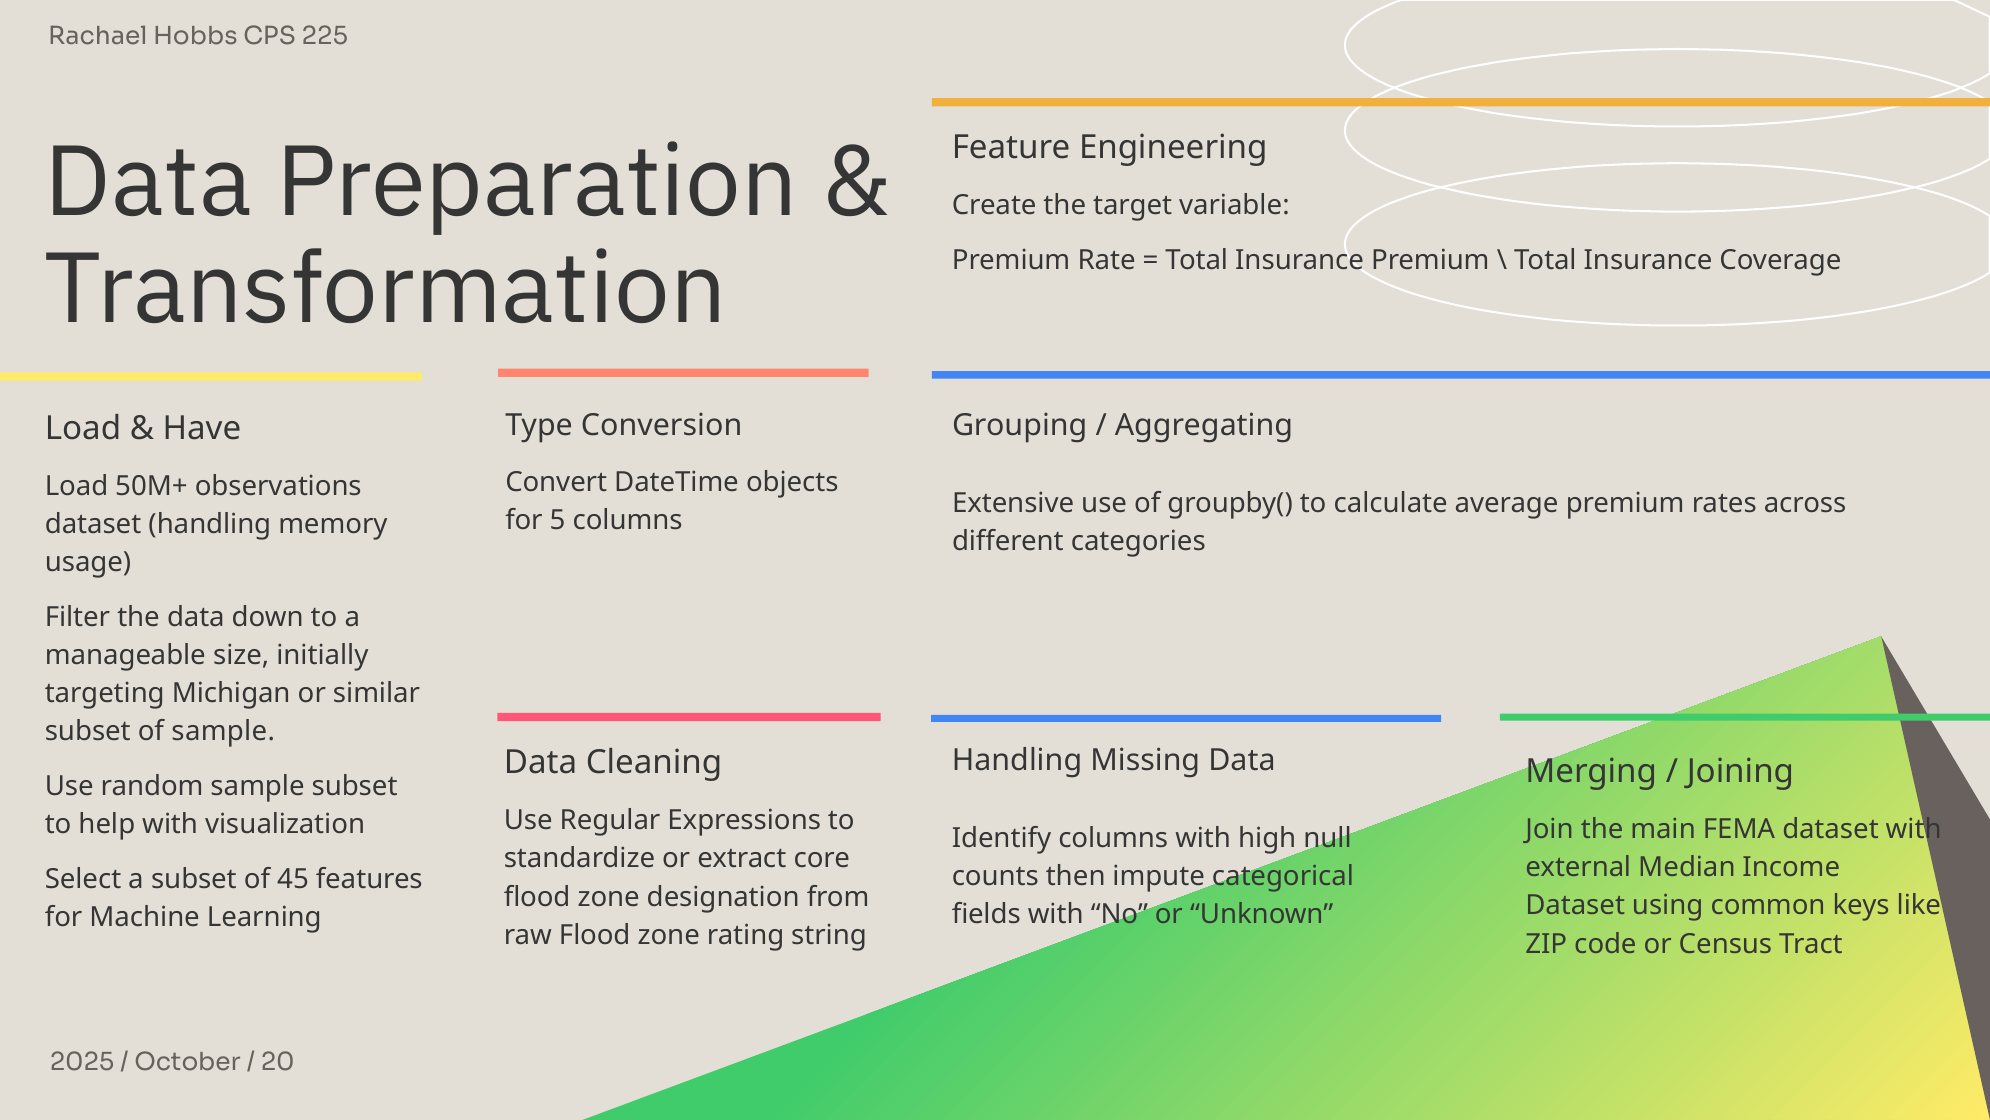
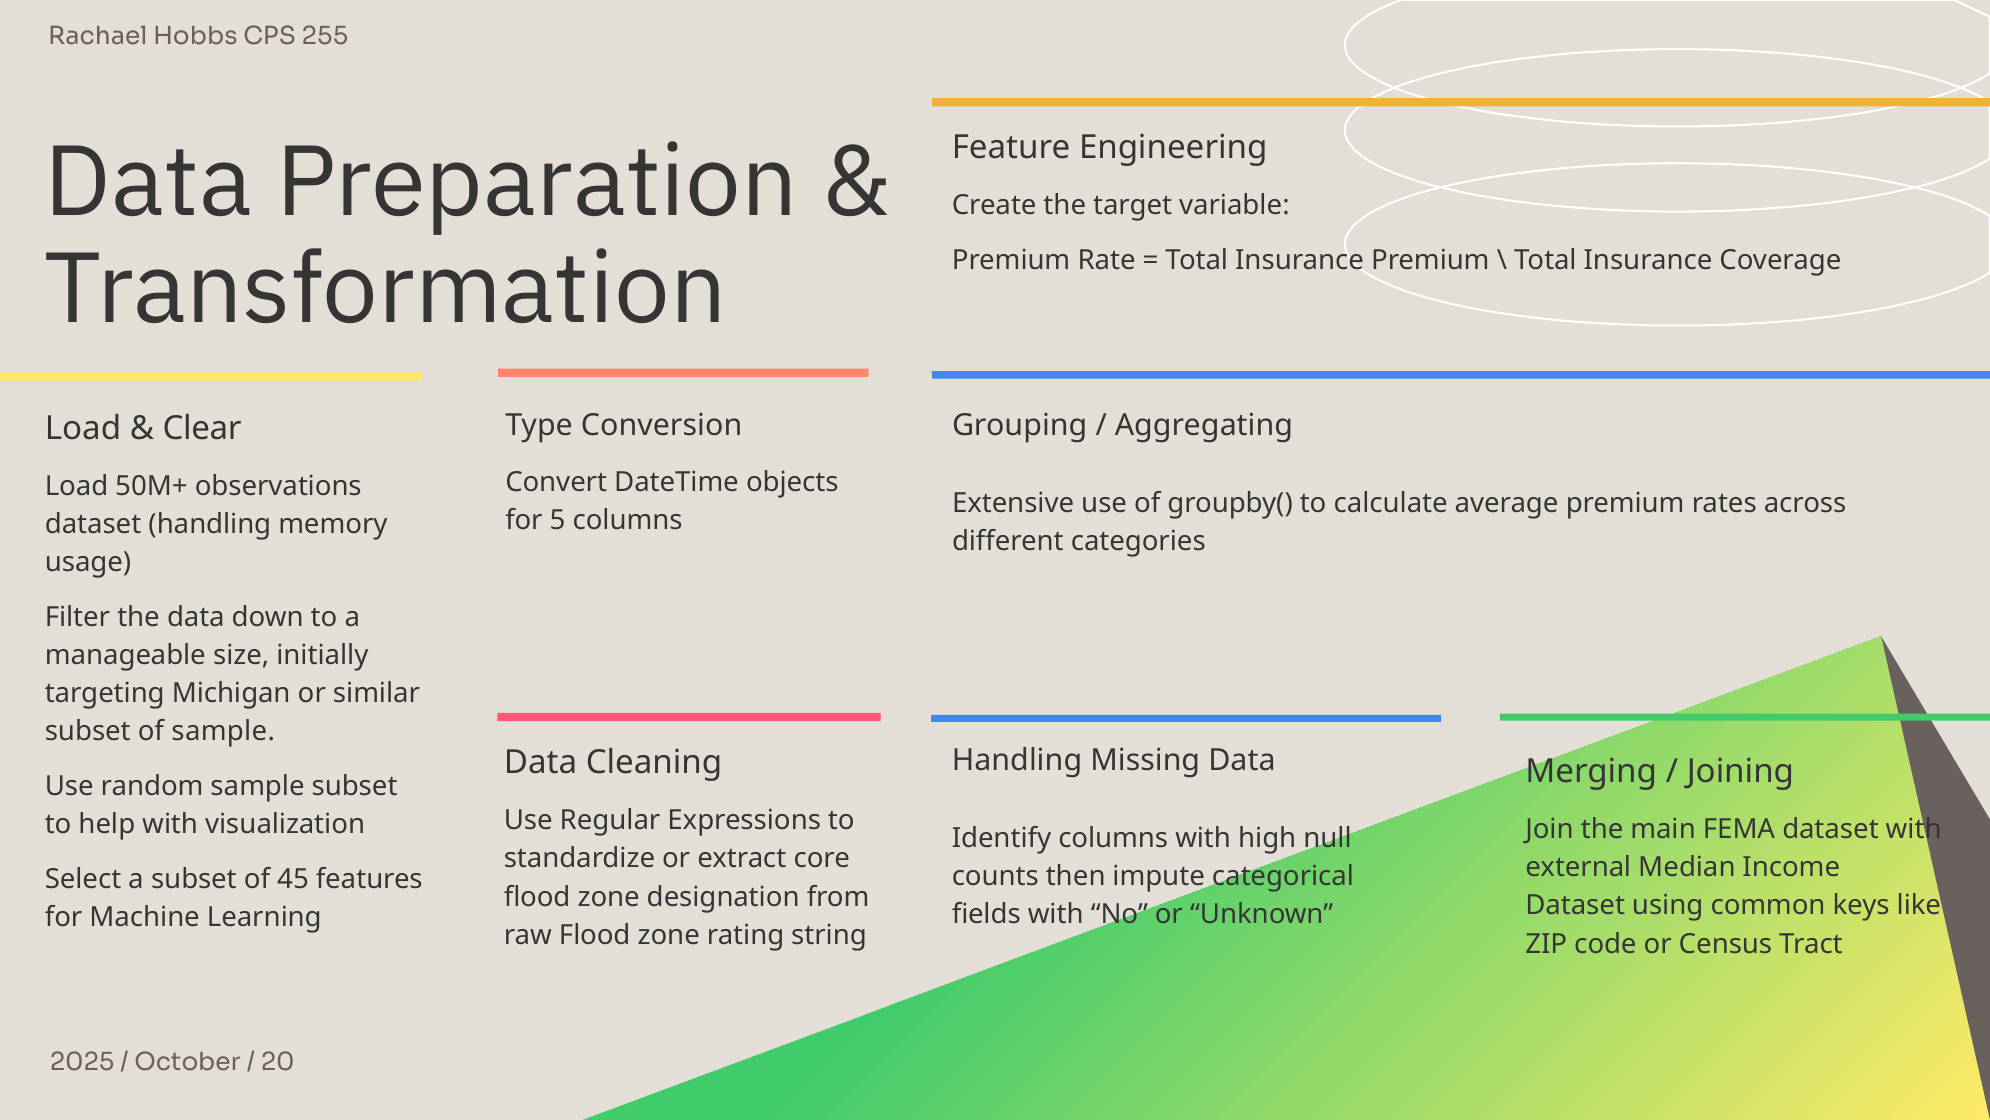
225: 225 -> 255 (325, 37)
Have: Have -> Clear (202, 428)
